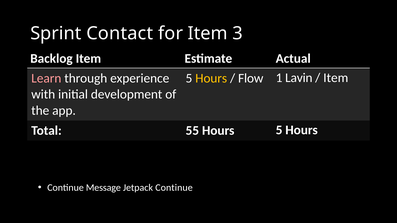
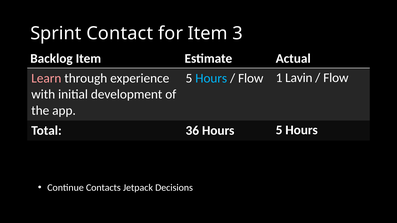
Hours colour: yellow -> light blue (211, 78)
Item: Item -> Flow (336, 78)
55: 55 -> 36 (192, 131)
Message: Message -> Contacts (103, 188)
Jetpack Continue: Continue -> Decisions (174, 188)
